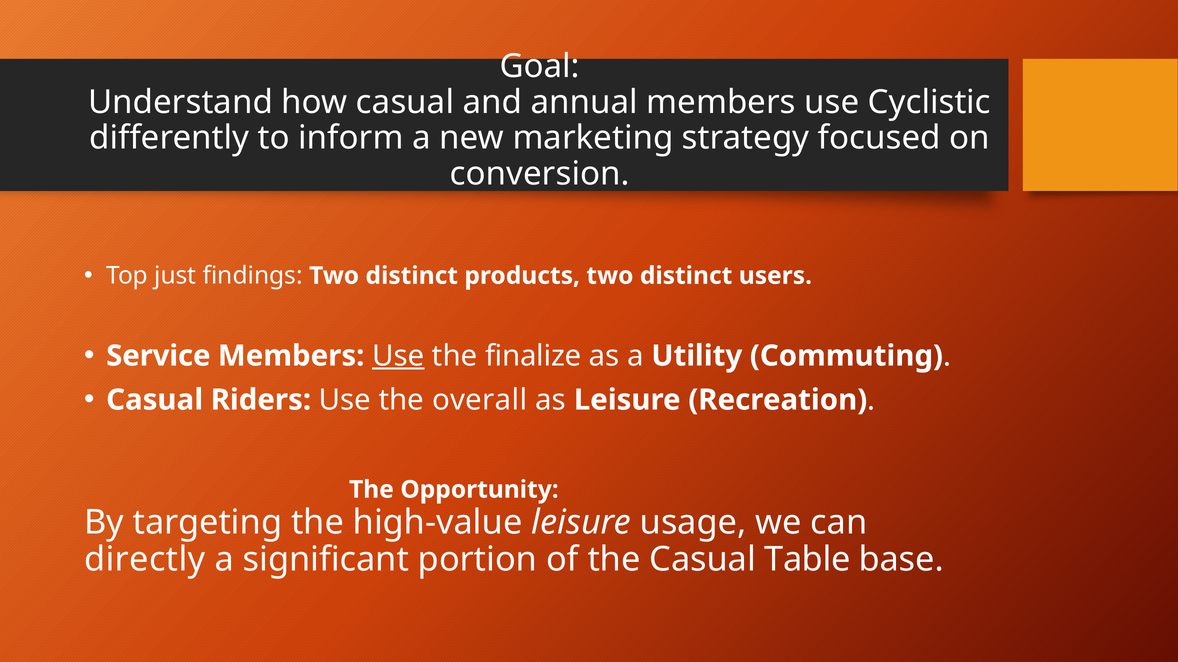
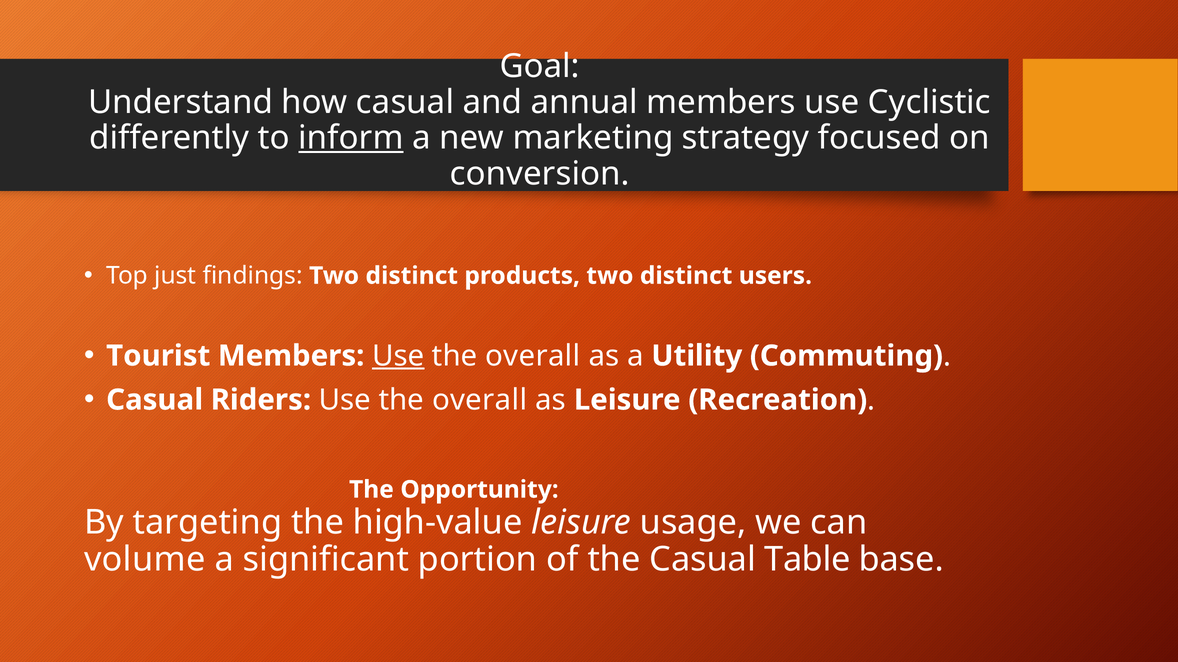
inform underline: none -> present (351, 138)
Service: Service -> Tourist (158, 356)
finalize: finalize -> overall (533, 356)
directly: directly -> volume (145, 560)
